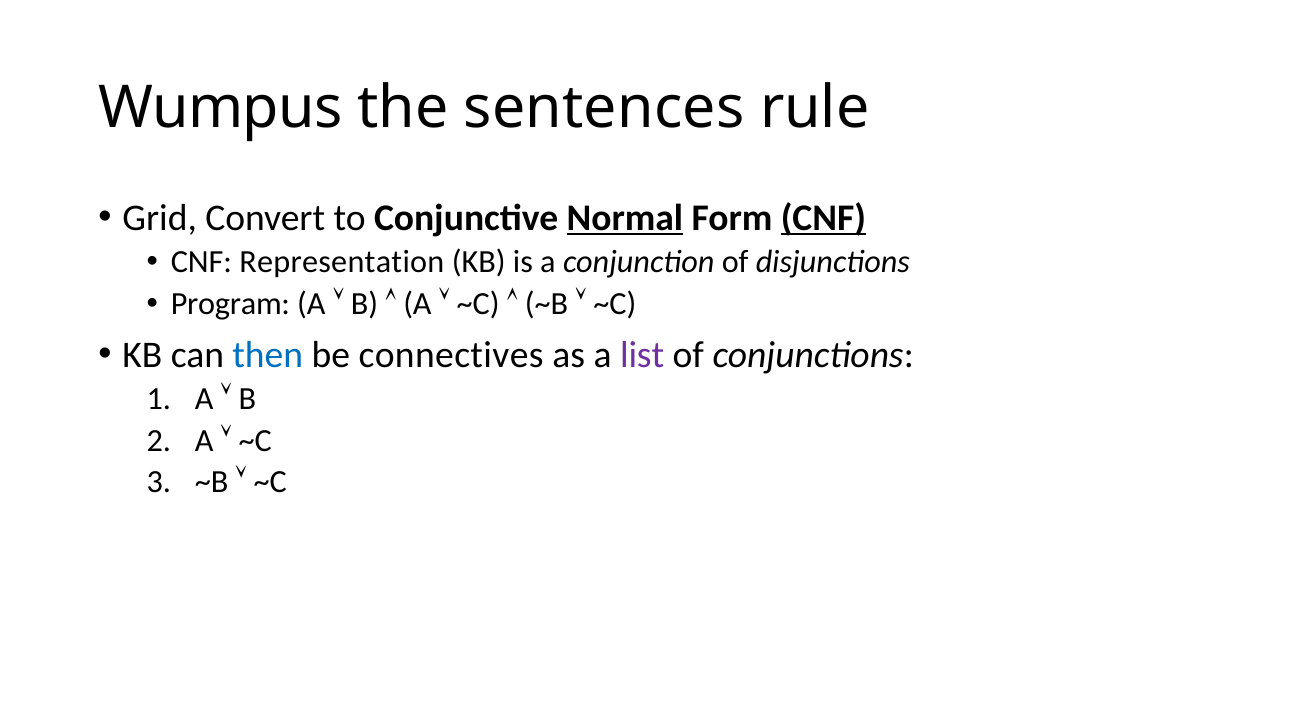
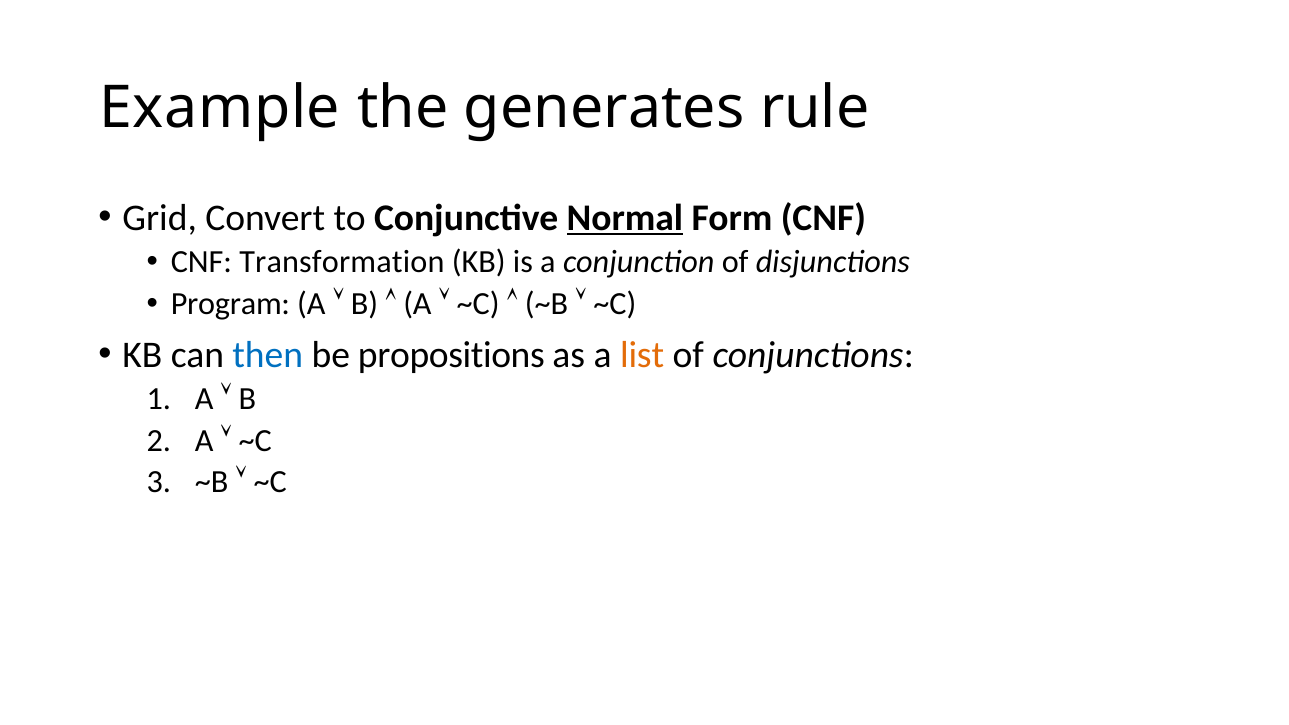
Wumpus: Wumpus -> Example (220, 108)
sentences: sentences -> generates (604, 108)
CNF underline: present -> none (823, 218)
Representation: Representation -> Transformation (342, 262)
connectives: connectives -> propositions (451, 355)
list colour: purple -> orange (642, 355)
